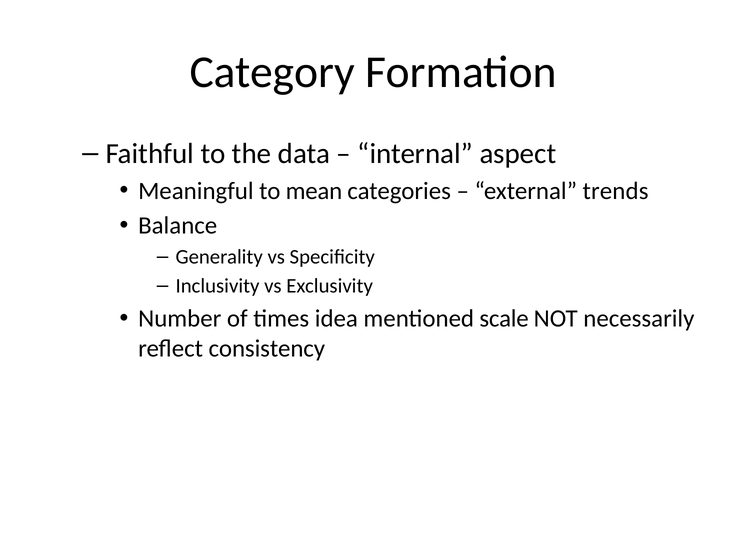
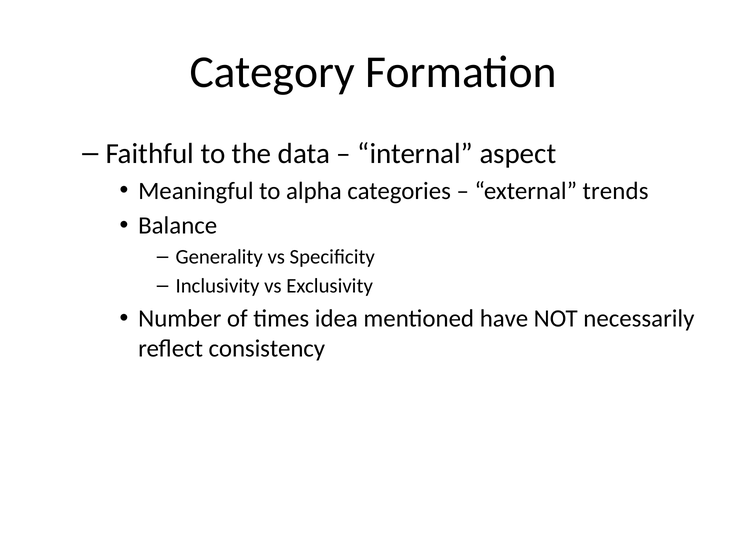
mean: mean -> alpha (314, 191)
scale: scale -> have (504, 319)
